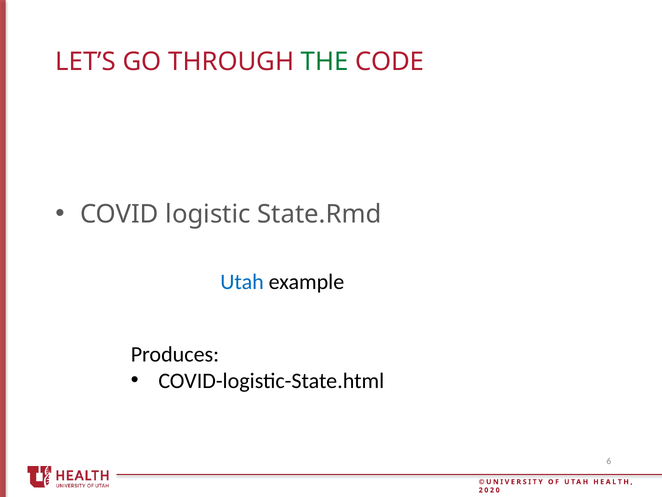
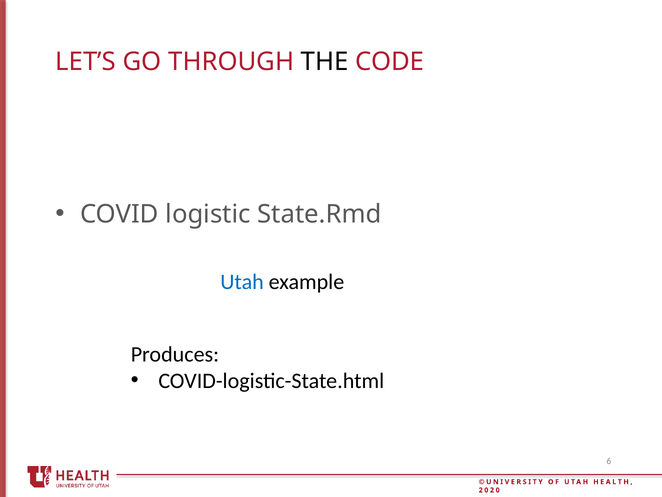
THE colour: green -> black (325, 62)
